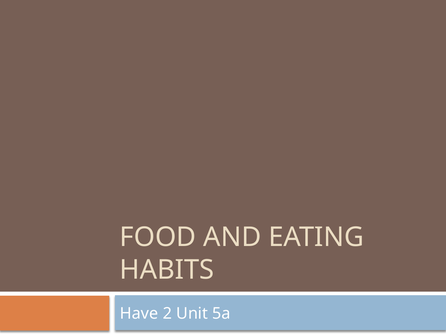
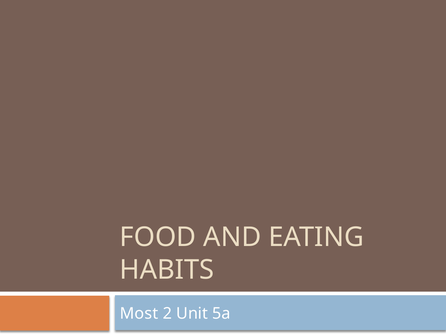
Have: Have -> Most (139, 313)
